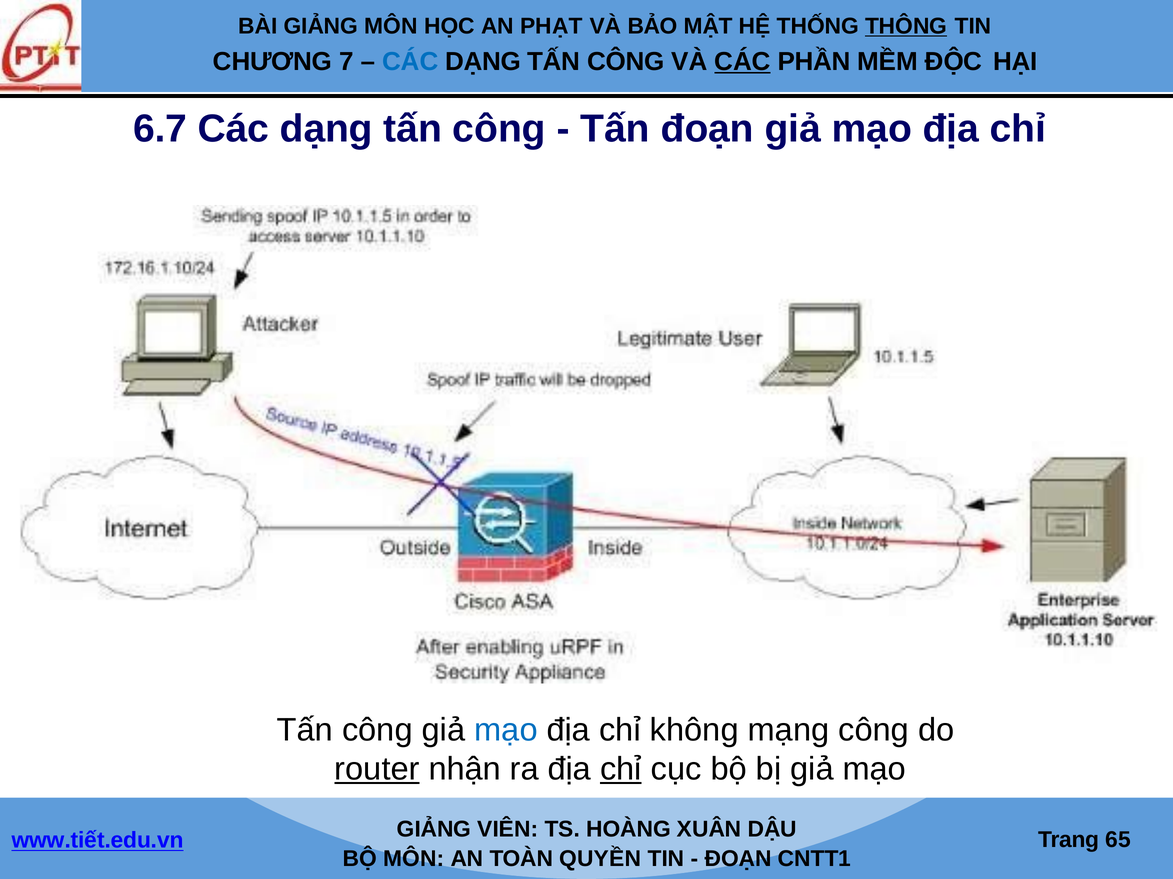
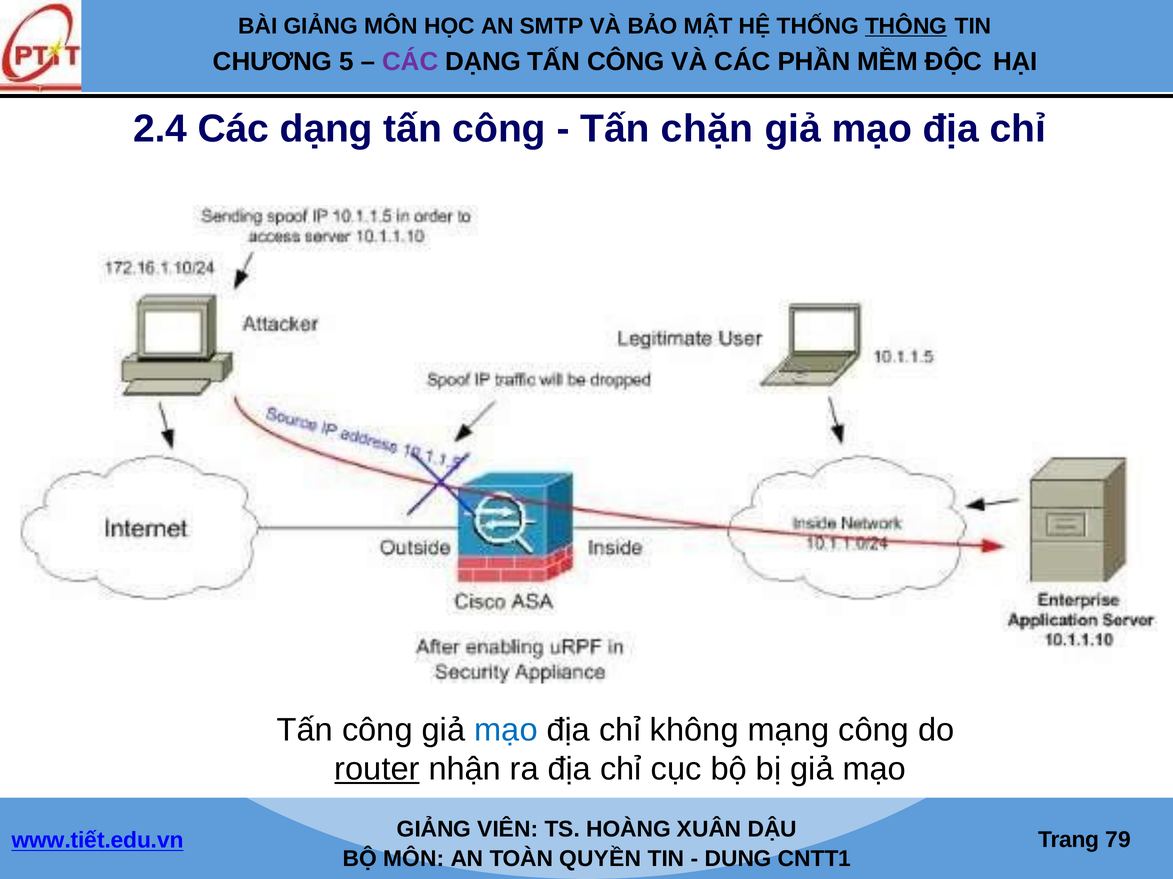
PHẠT: PHẠT -> SMTP (551, 26)
7: 7 -> 5 (347, 62)
CÁC colour: blue -> purple (410, 62)
CÁC underline: present -> none (742, 62)
6.7: 6.7 -> 2.4 (160, 129)
Tấn đoạn: đoạn -> chặn (707, 129)
chỉ underline: present -> none (621, 770)
65: 65 -> 79 (1118, 840)
ĐOẠN: ĐOẠN -> DUNG (738, 859)
